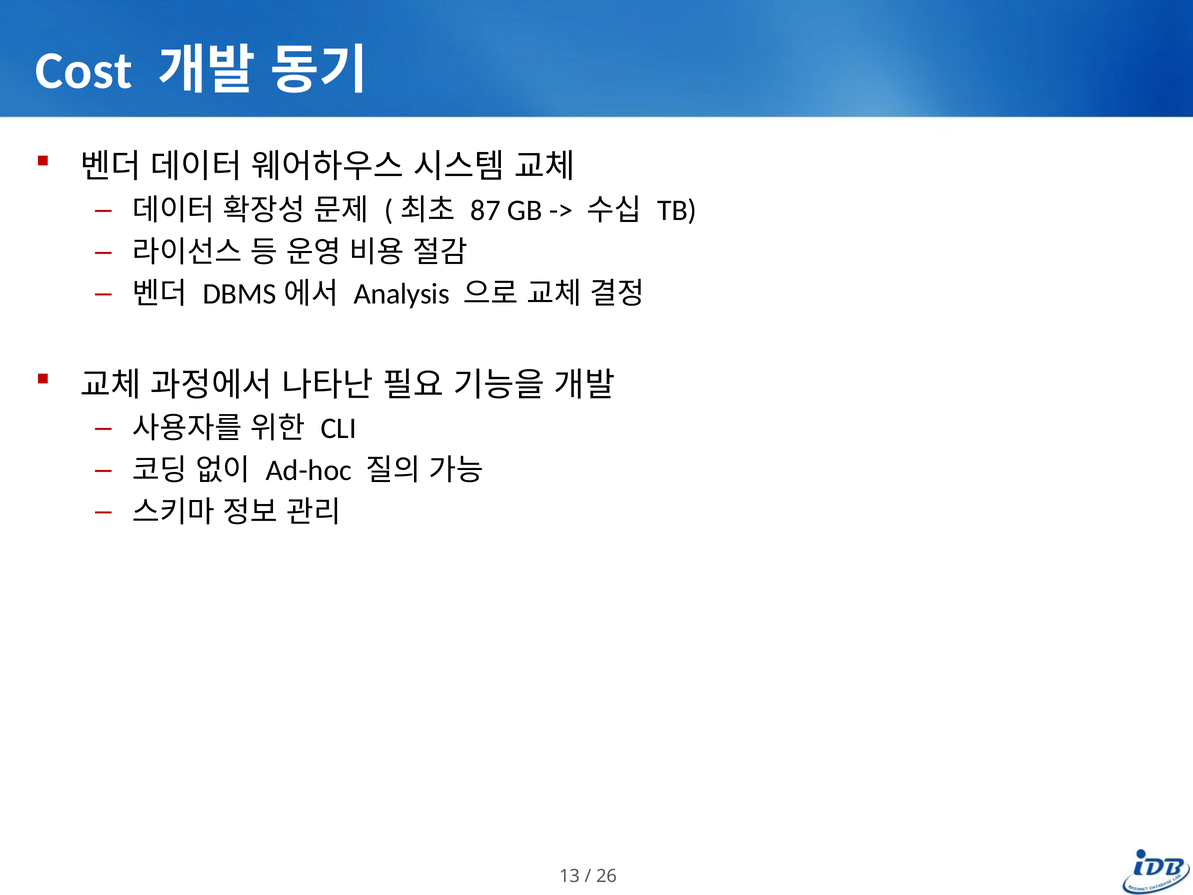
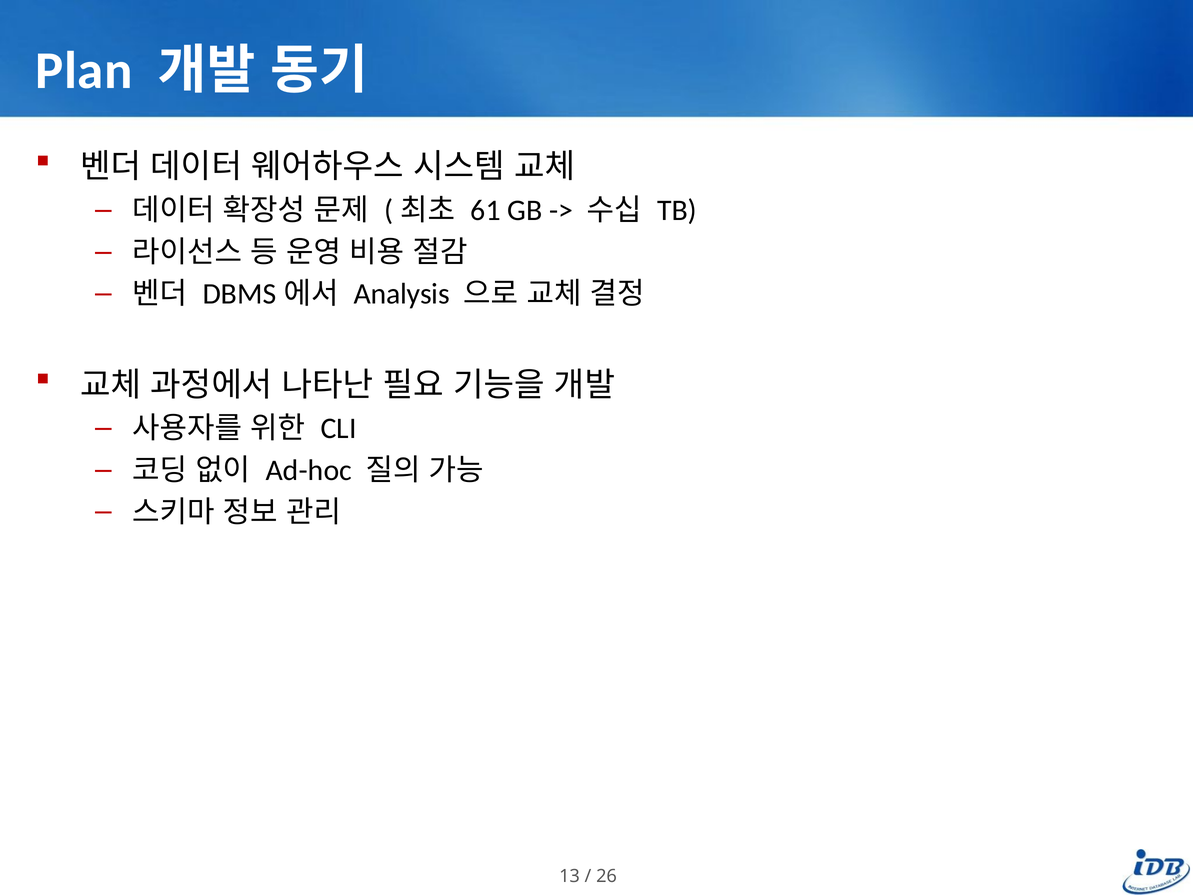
Cost: Cost -> Plan (84, 71)
87: 87 -> 61 (486, 210)
